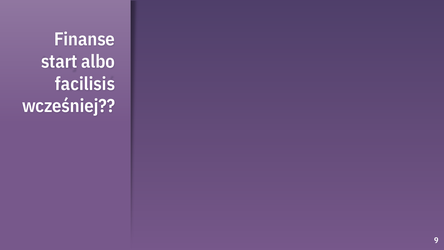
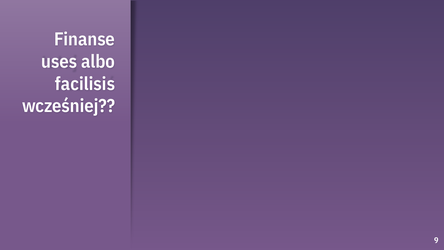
start: start -> uses (59, 62)
